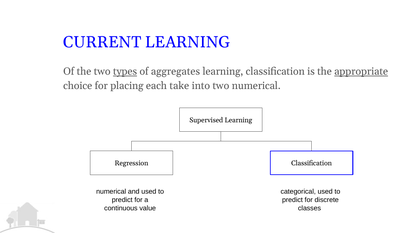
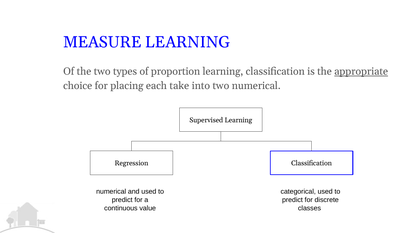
CURRENT: CURRENT -> MEASURE (102, 42)
types underline: present -> none (125, 72)
aggregates: aggregates -> proportion (176, 72)
